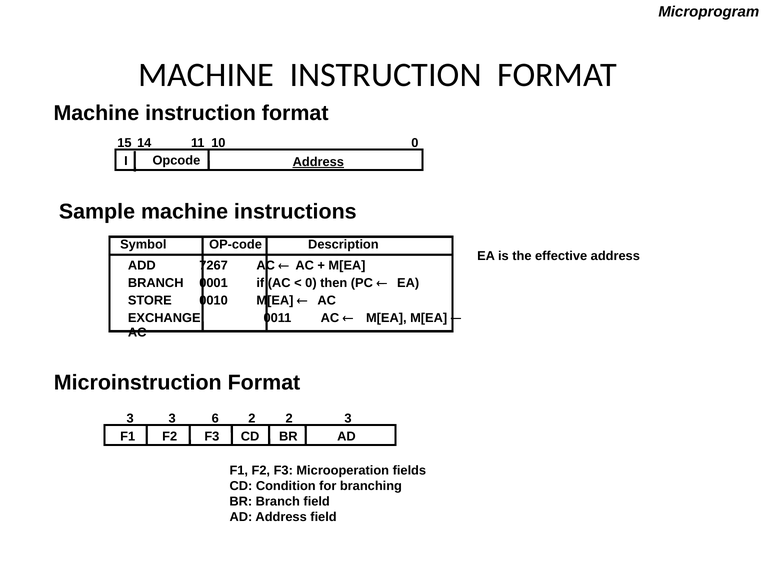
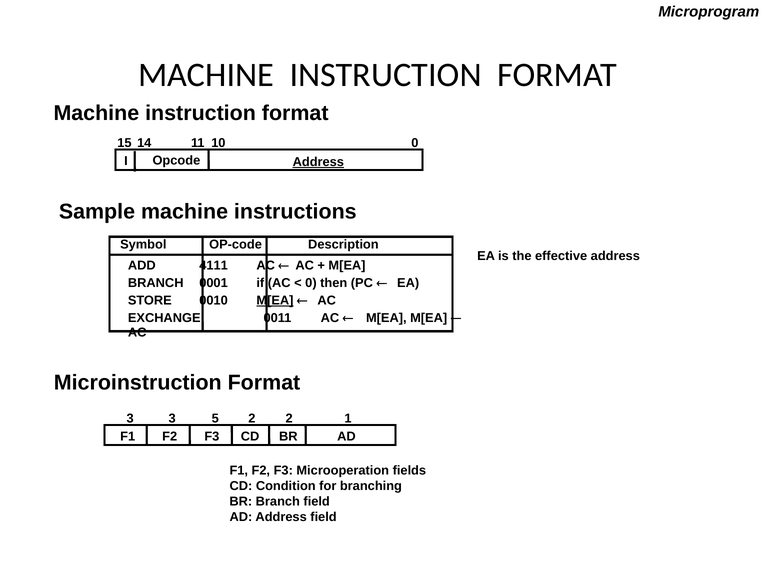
7267: 7267 -> 4111 (214, 265)
M[EA underline: none -> present (275, 300)
6: 6 -> 5 (215, 418)
2 3: 3 -> 1 (348, 418)
